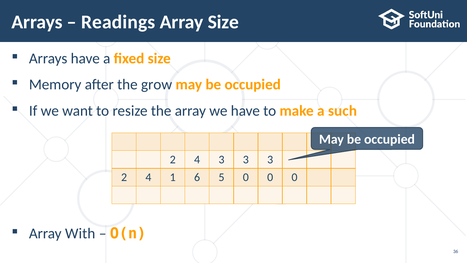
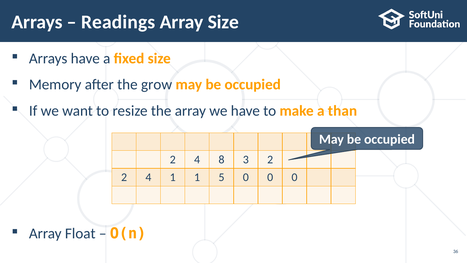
such: such -> than (342, 111)
4 3: 3 -> 8 (221, 159)
3: 3 -> 2 (270, 159)
1 6: 6 -> 1 (197, 177)
With: With -> Float (80, 233)
